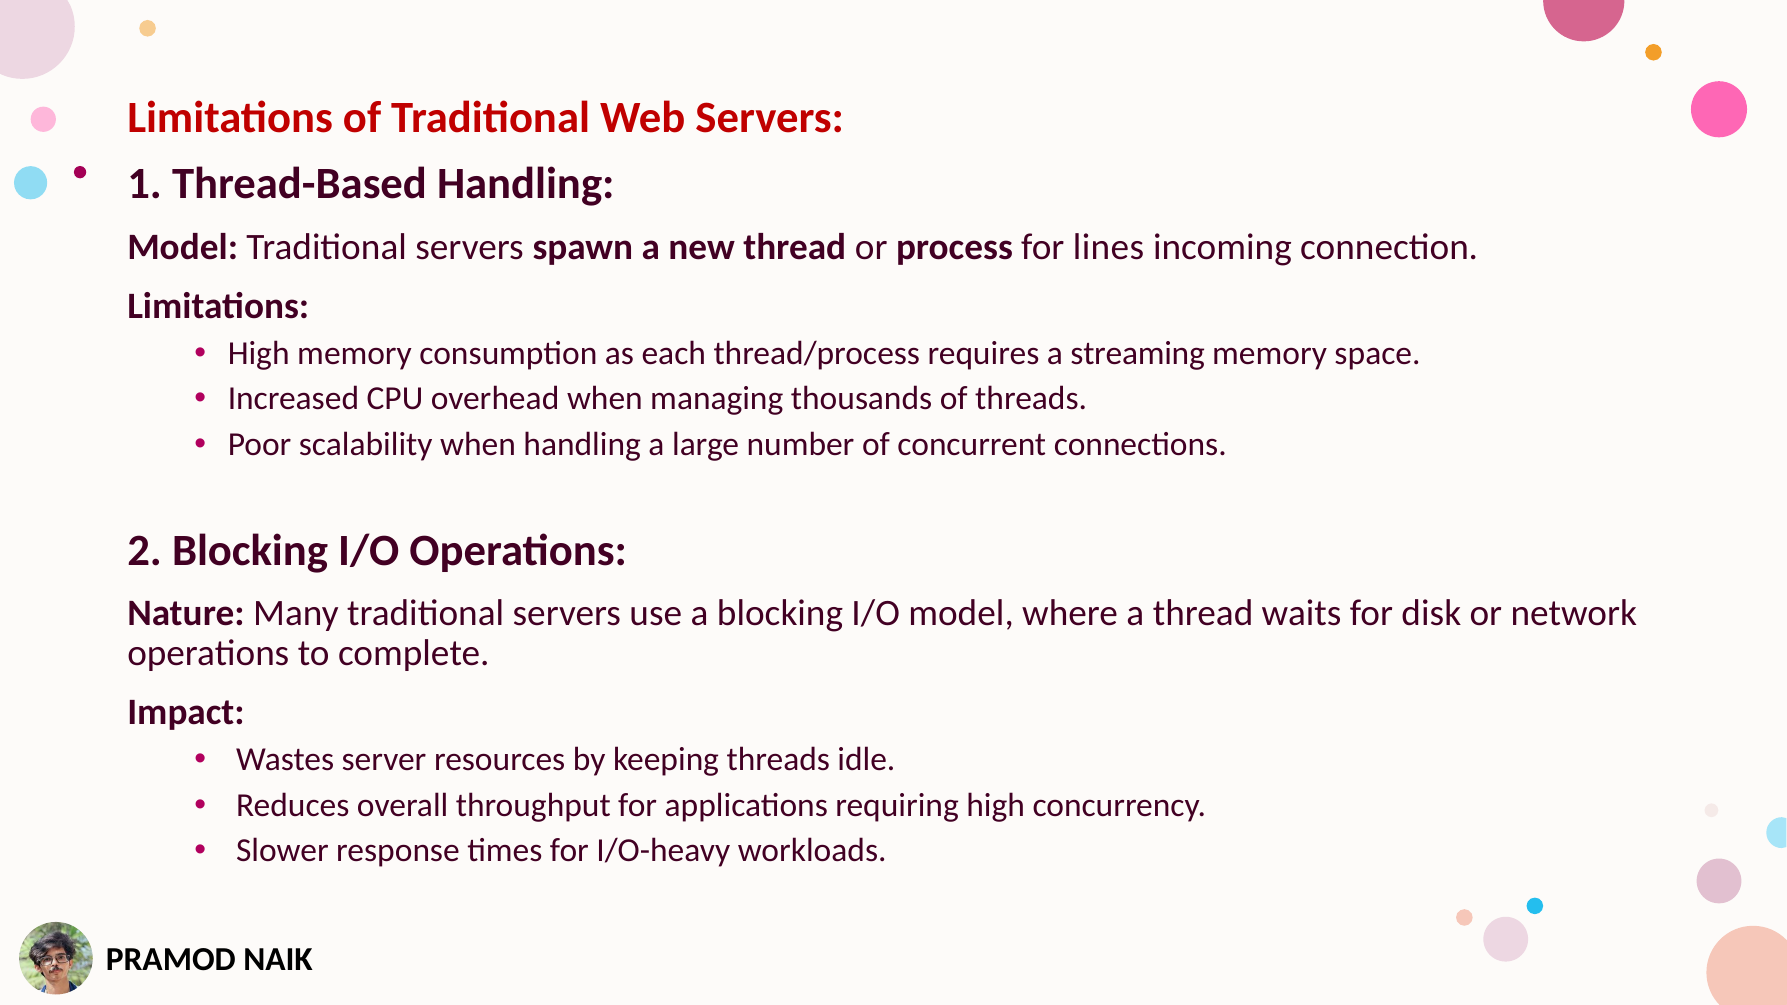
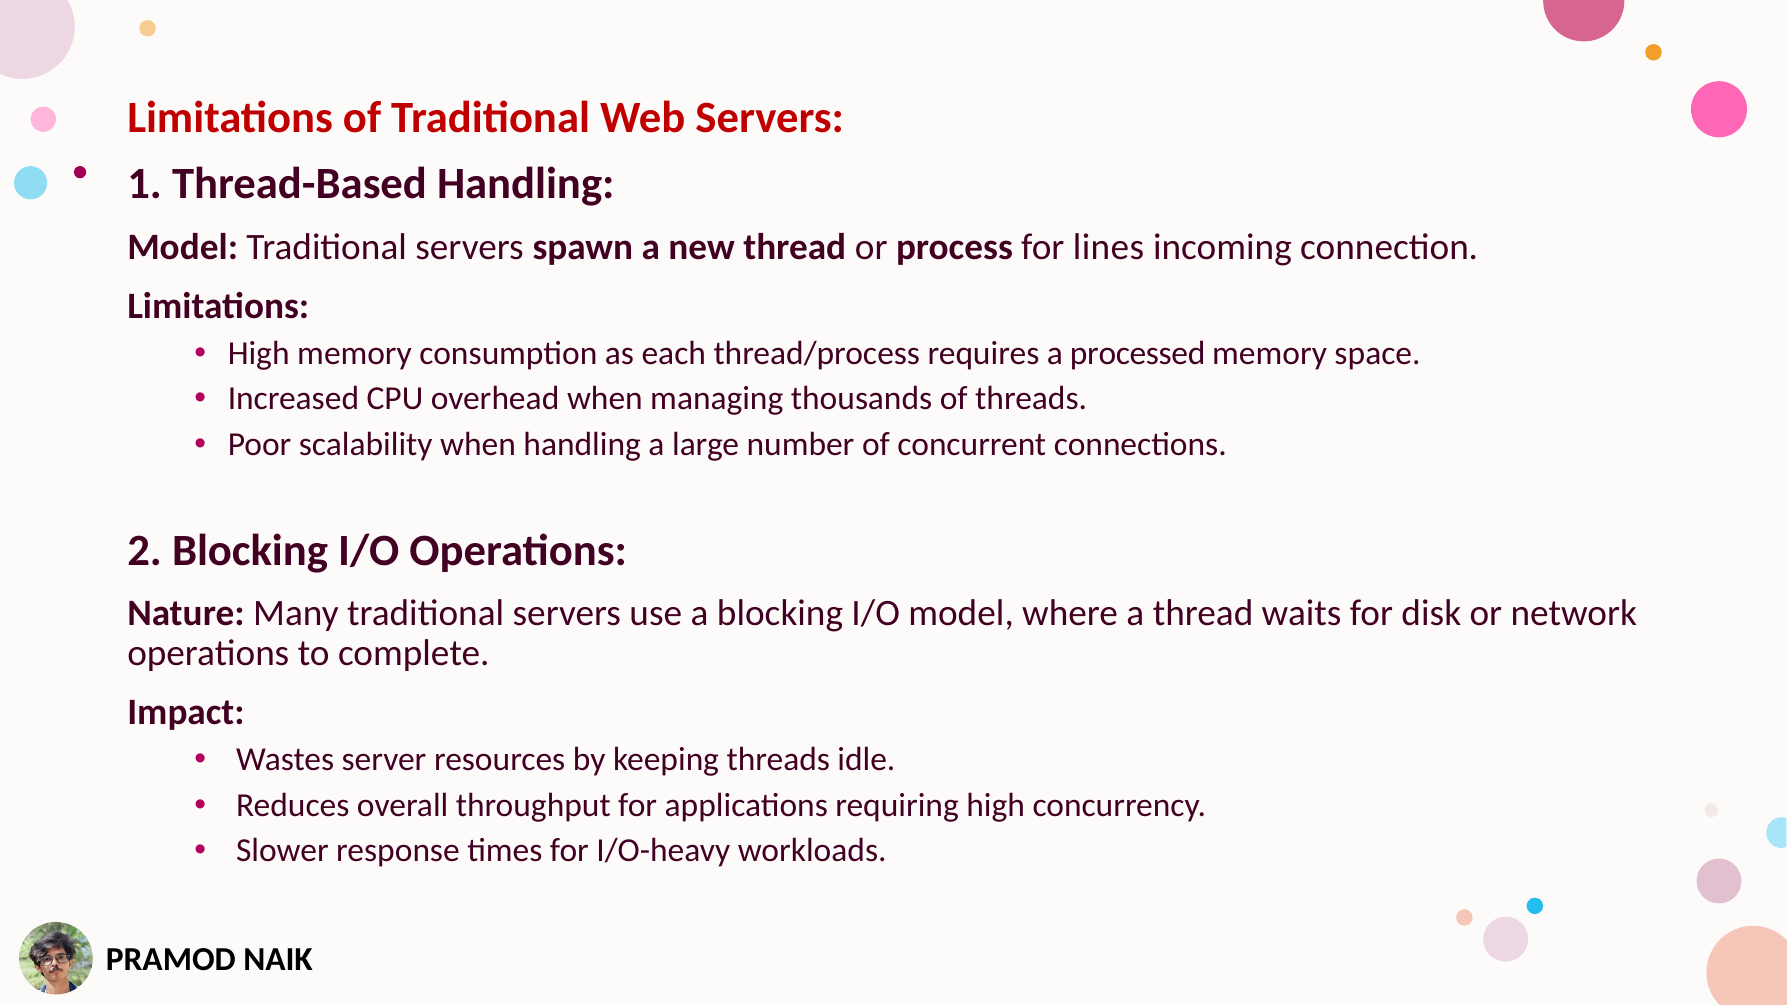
streaming: streaming -> processed (1138, 353)
